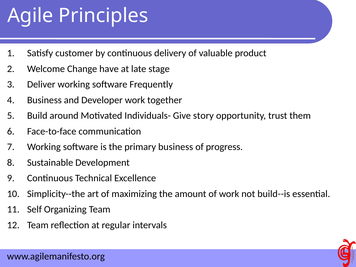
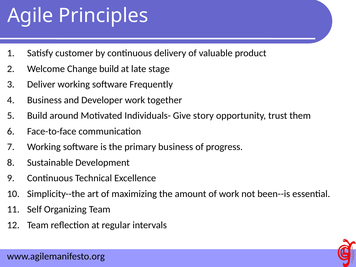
Change have: have -> build (109, 69)
build--is: build--is -> been--is (274, 194)
